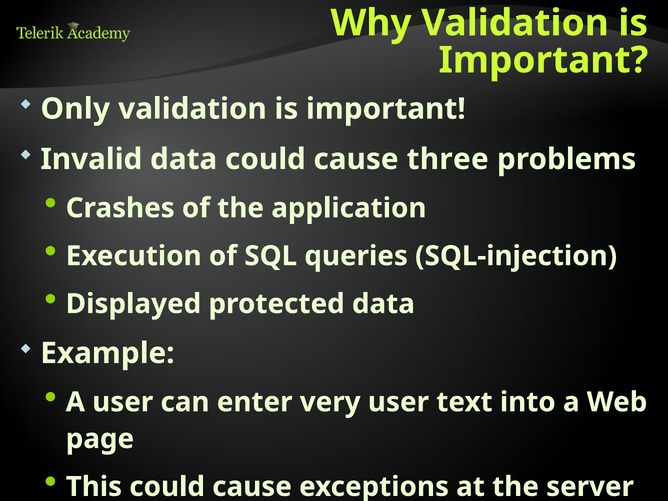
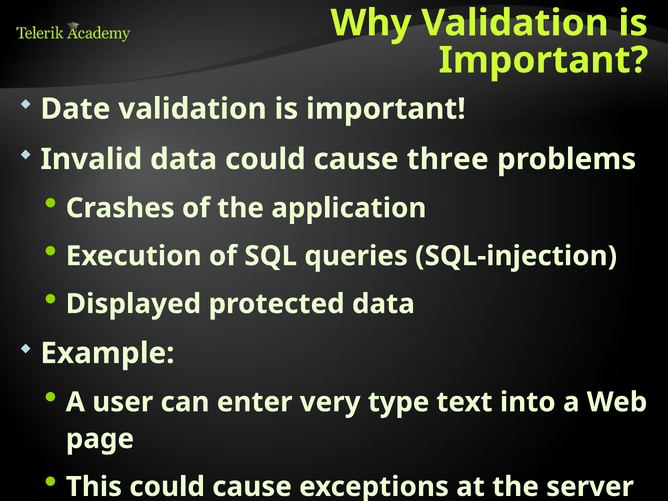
Only: Only -> Date (75, 109)
very user: user -> type (399, 402)
